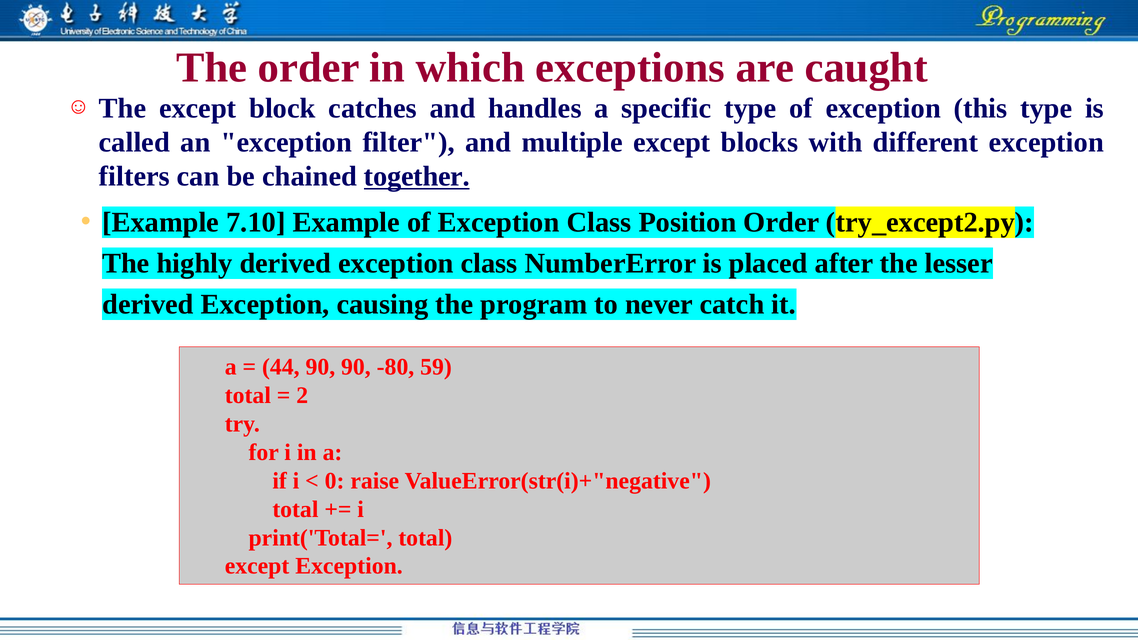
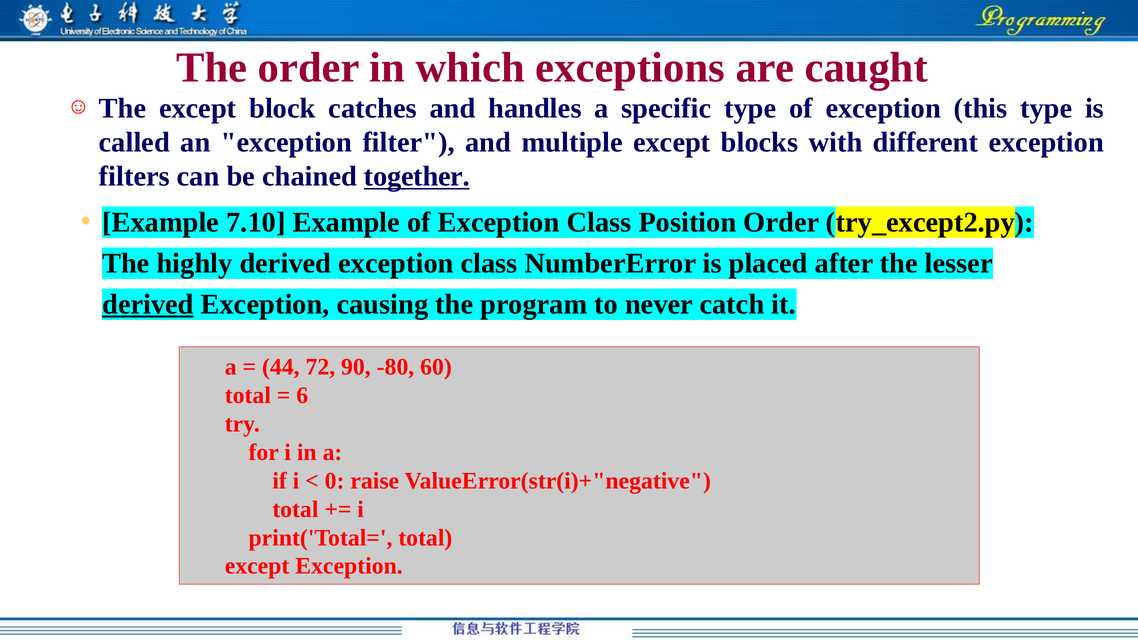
derived underline: none -> present (148, 304)
44 90: 90 -> 72 (320, 367)
59: 59 -> 60 (436, 367)
2: 2 -> 6 (302, 395)
